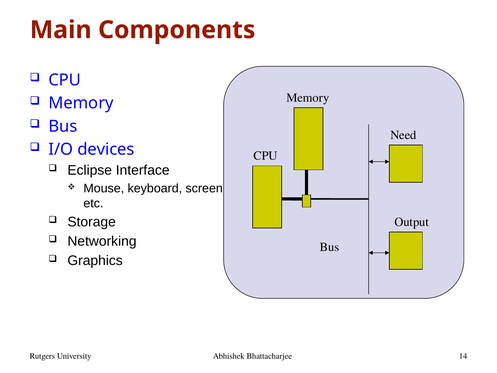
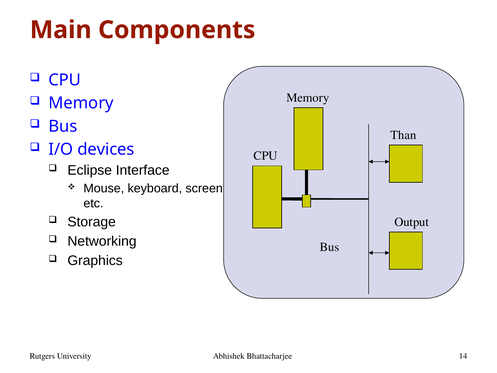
Need: Need -> Than (403, 135)
